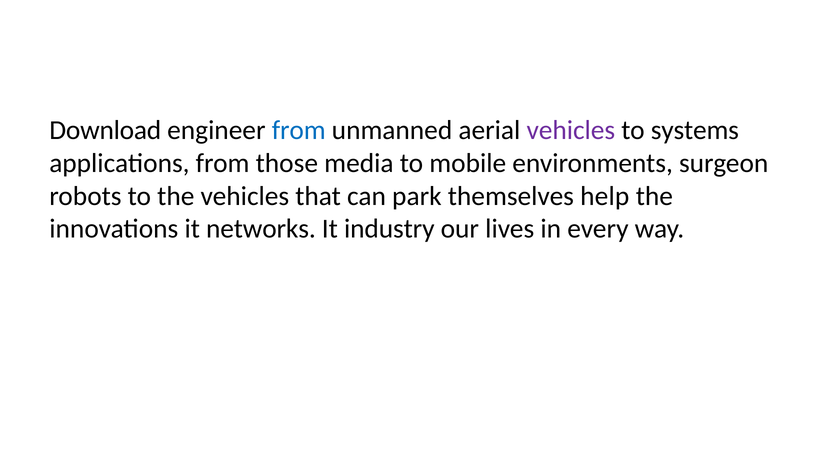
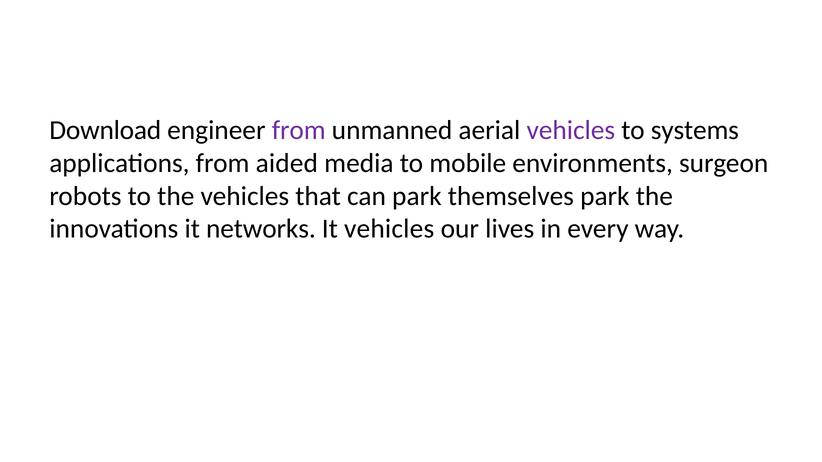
from colour: blue -> purple (299, 130)
those: those -> aided (287, 163)
themselves help: help -> park (605, 196)
It industry: industry -> vehicles (389, 229)
